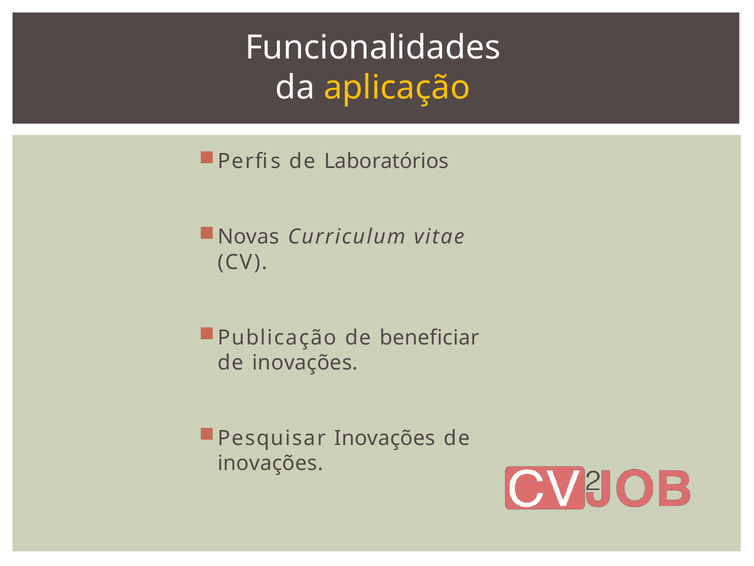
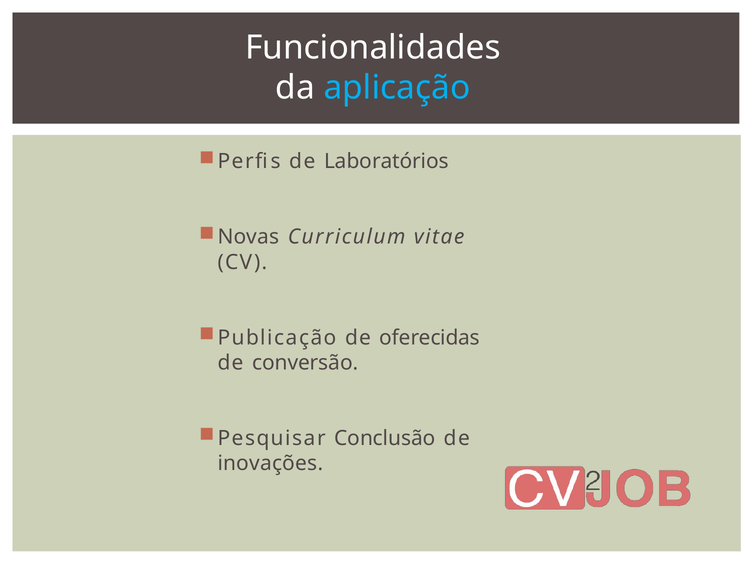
aplicação colour: yellow -> light blue (397, 88)
beneficiar: beneficiar -> oferecidas (430, 337)
inovações: inovações -> conversão (305, 363)
Pesquisar Inovações: Inovações -> Conclusão (385, 438)
